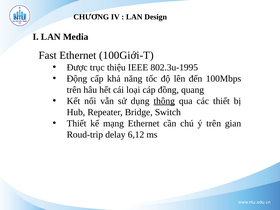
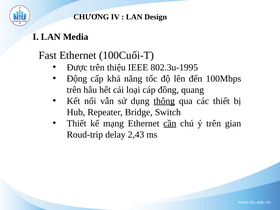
100Giới-T: 100Giới-T -> 100Cuối-T (126, 55)
Được trục: trục -> trên (97, 67)
cần underline: none -> present (170, 123)
6,12: 6,12 -> 2,43 (136, 135)
